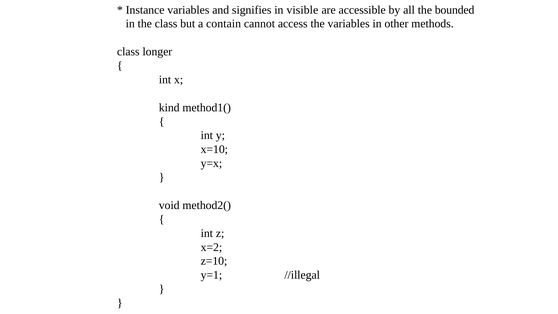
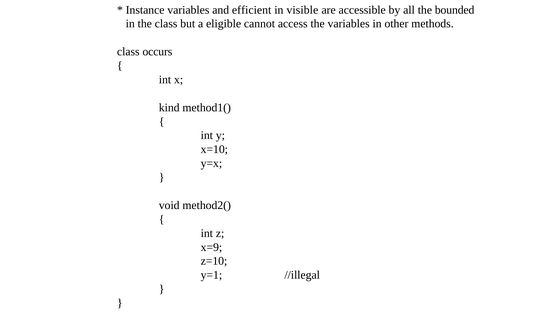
signifies: signifies -> efficient (252, 10)
contain: contain -> eligible (224, 24)
longer: longer -> occurs (157, 52)
x=2: x=2 -> x=9 (211, 247)
